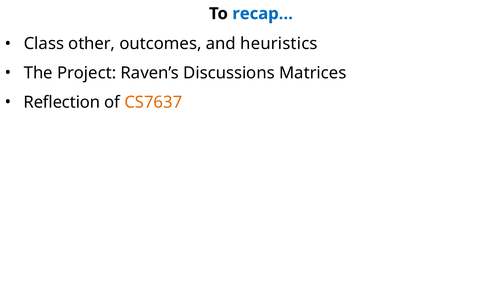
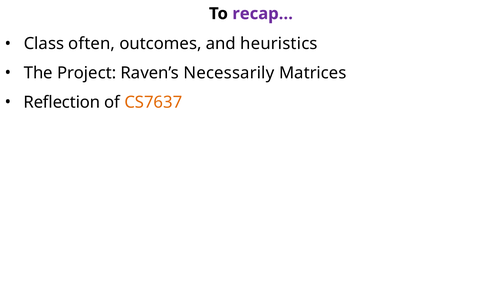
recap… colour: blue -> purple (263, 14)
other: other -> often (92, 44)
Discussions: Discussions -> Necessarily (229, 73)
